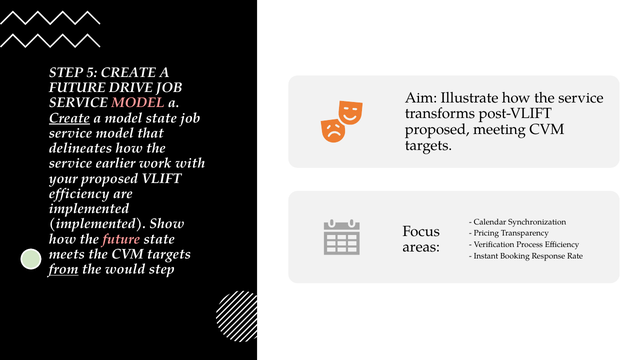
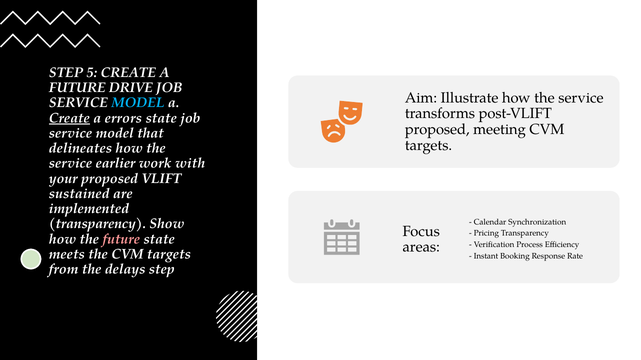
MODEL colour: pink -> light blue (138, 103)
a model: model -> errors (123, 118)
efficiency: efficiency -> sustained (79, 194)
implemented: implemented -> transparency (97, 224)
from underline: present -> none (64, 270)
would: would -> delays (125, 270)
